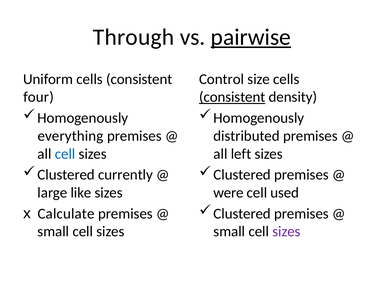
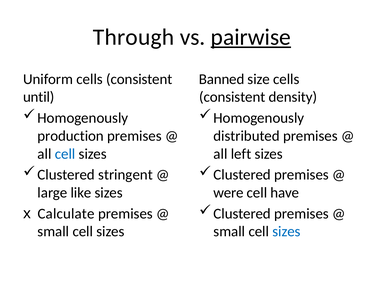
Control: Control -> Banned (222, 79)
four: four -> until (39, 97)
consistent underline: present -> none (232, 97)
everything: everything -> production (71, 136)
currently: currently -> stringent (125, 175)
used: used -> have (285, 193)
sizes colour: purple -> blue (286, 232)
